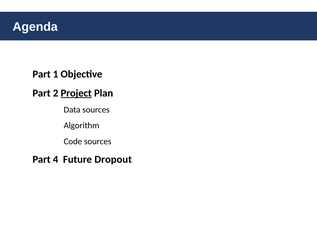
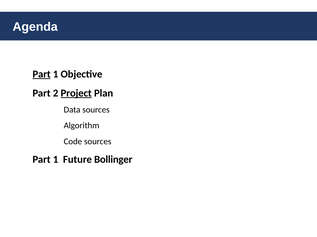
Part underline: none -> present (42, 74)
4: 4 -> 1 (56, 160)
Dropout: Dropout -> Bollinger (113, 160)
